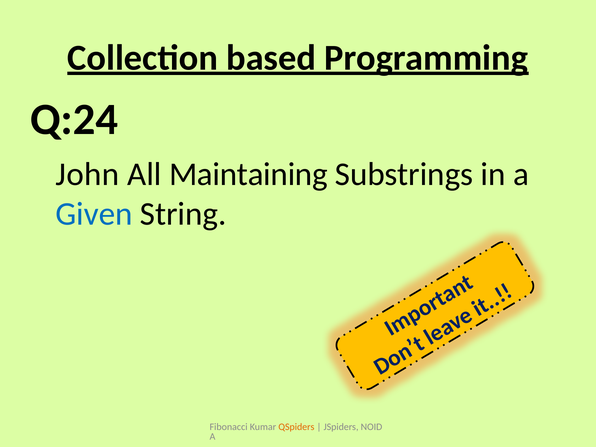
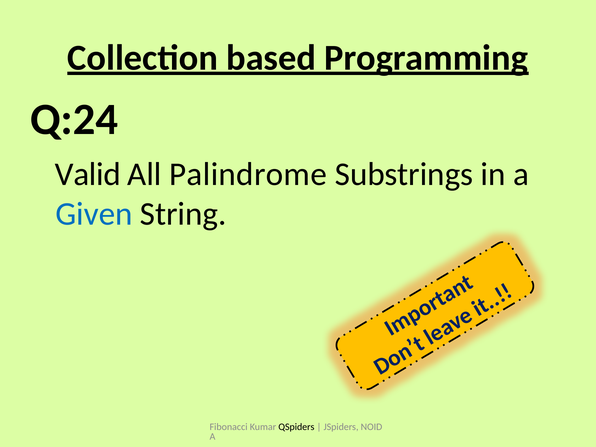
John: John -> Valid (88, 174)
Maintaining: Maintaining -> Palindrome (248, 174)
QSpiders colour: orange -> black (296, 427)
